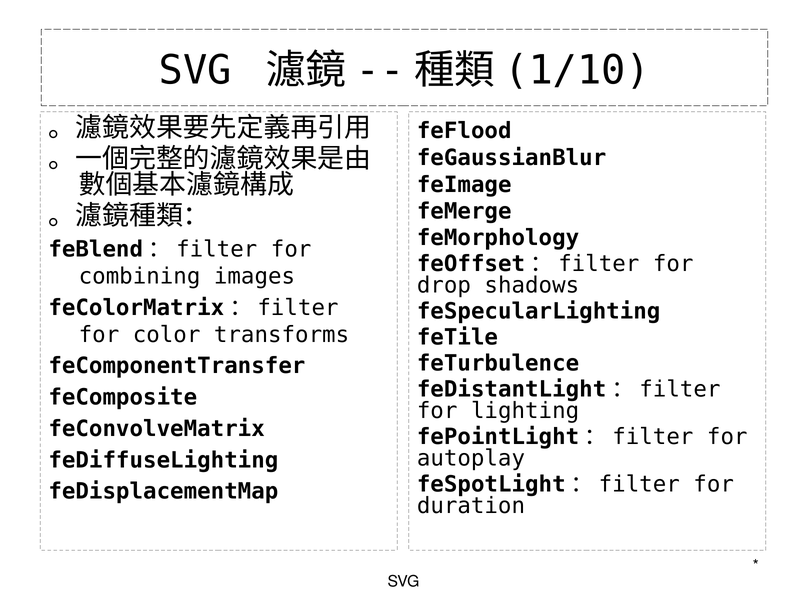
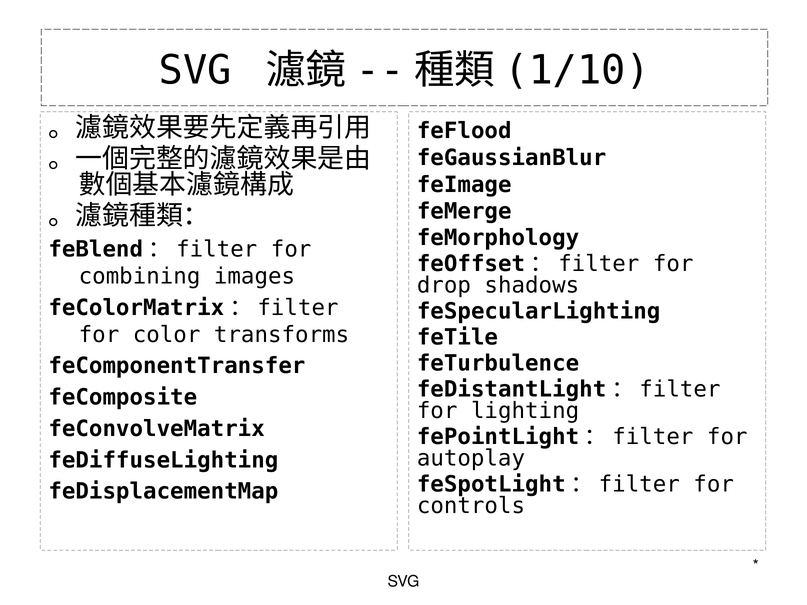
duration: duration -> controls (471, 506)
